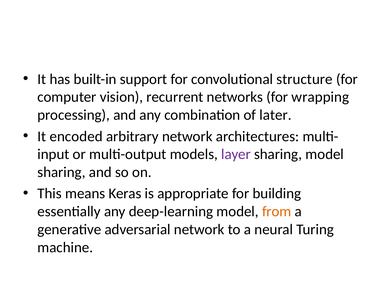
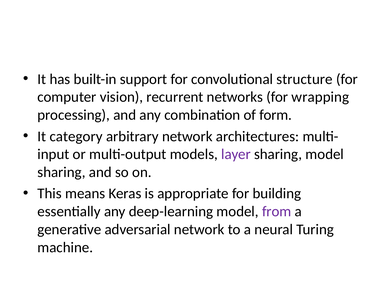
later: later -> form (276, 115)
encoded: encoded -> category (76, 136)
from colour: orange -> purple (277, 211)
